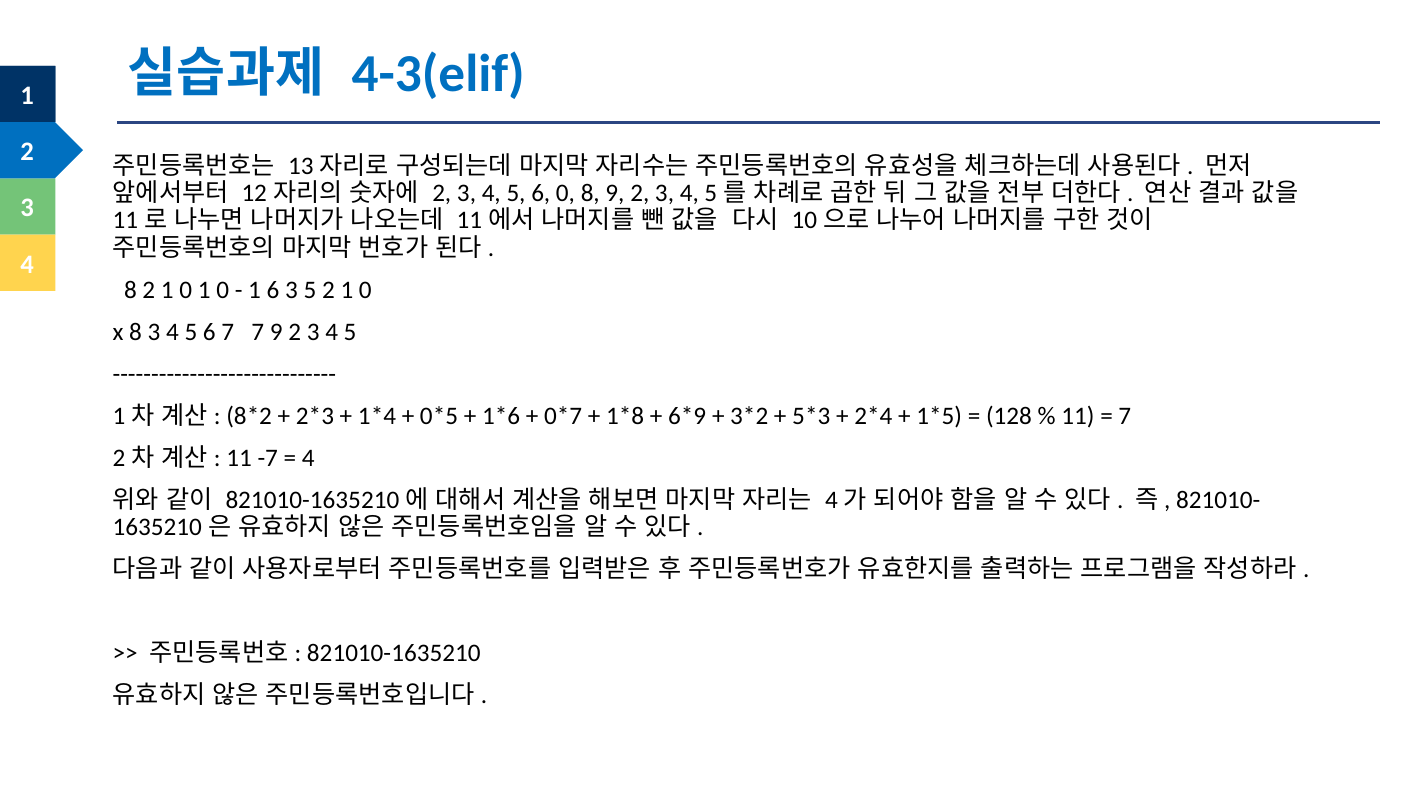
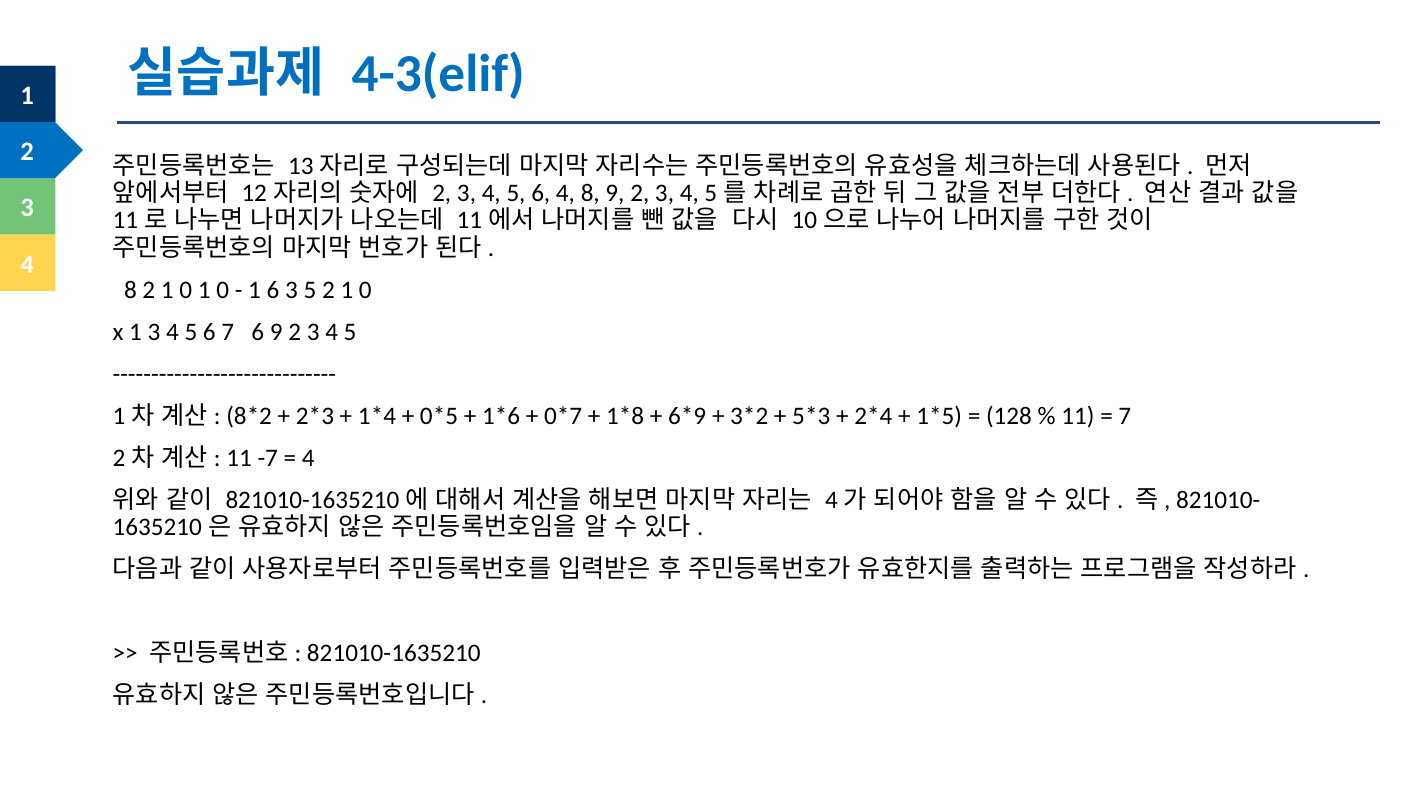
6 0: 0 -> 4 (565, 193)
x 8: 8 -> 1 (136, 331)
7 7: 7 -> 6 (258, 331)
